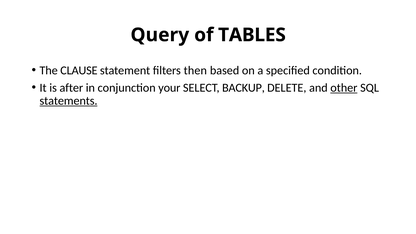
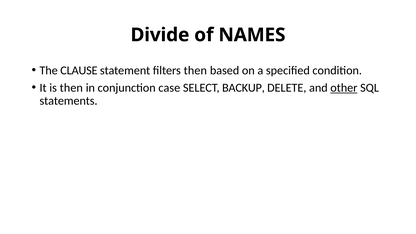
Query: Query -> Divide (160, 35)
TABLES: TABLES -> NAMES (252, 35)
is after: after -> then (71, 88)
your: your -> case (169, 88)
statements underline: present -> none (69, 101)
